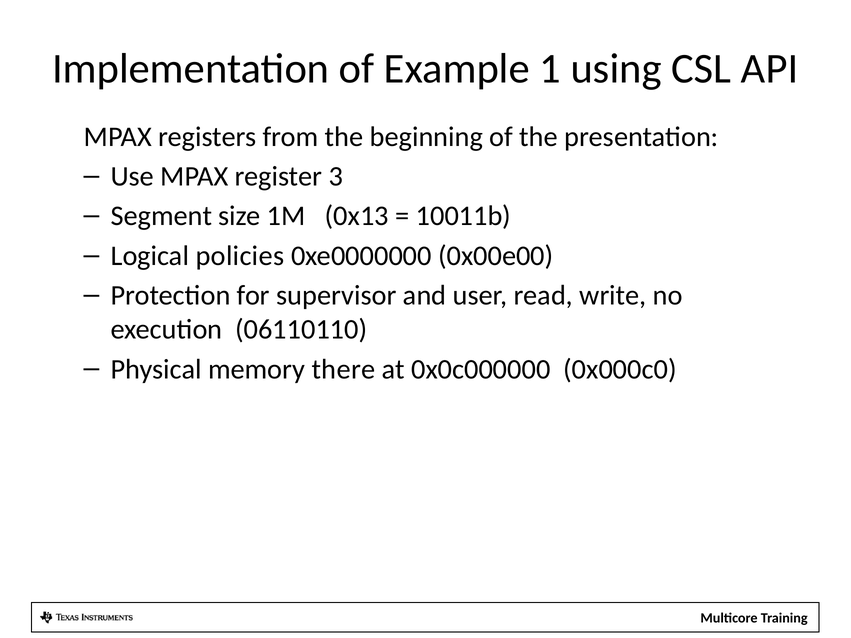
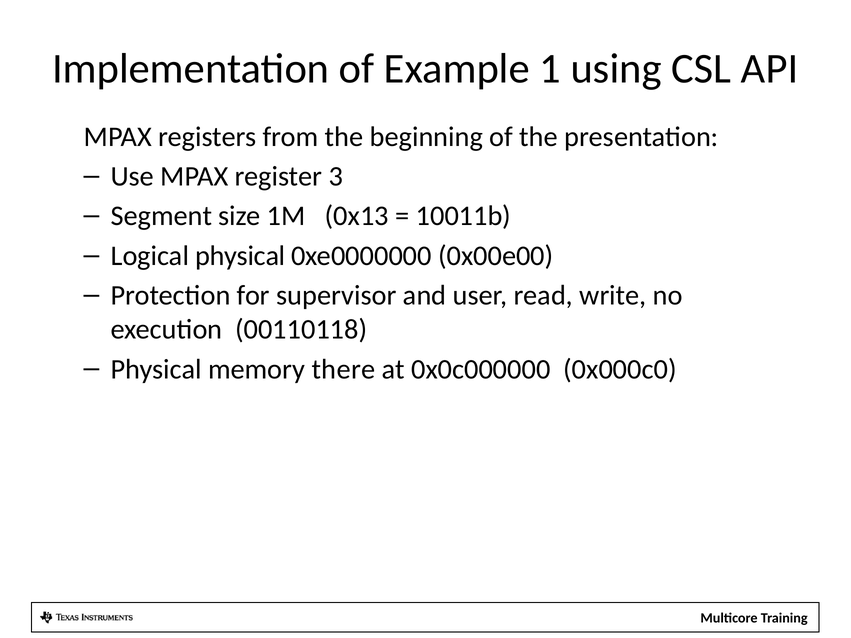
Logical policies: policies -> physical (240, 256)
06110110: 06110110 -> 00110118 (301, 330)
